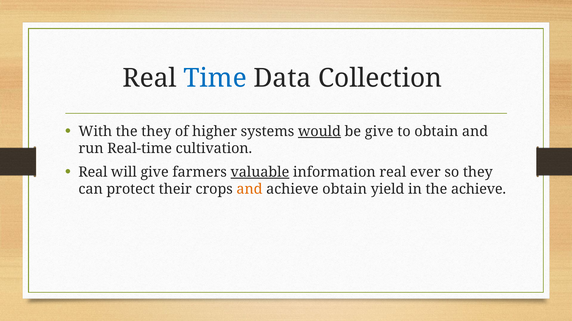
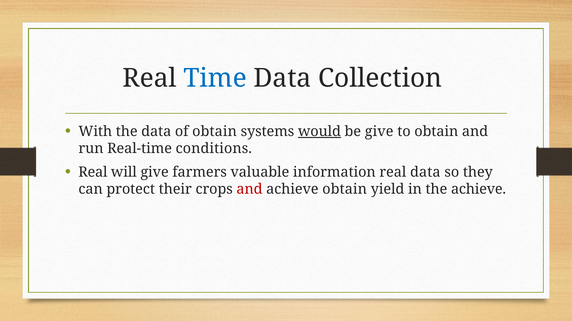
the they: they -> data (156, 132)
of higher: higher -> obtain (215, 132)
cultivation: cultivation -> conditions (214, 149)
valuable underline: present -> none (260, 172)
real ever: ever -> data (425, 172)
and colour: orange -> red (249, 190)
